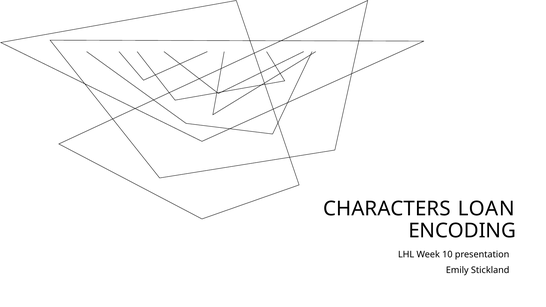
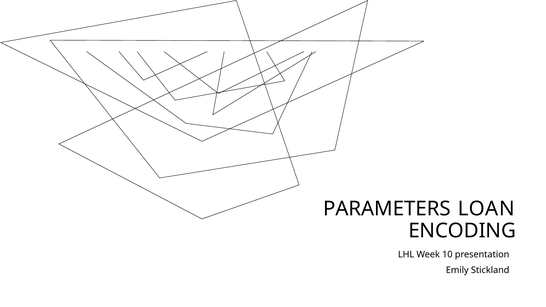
CHARACTERS: CHARACTERS -> PARAMETERS (387, 209)
